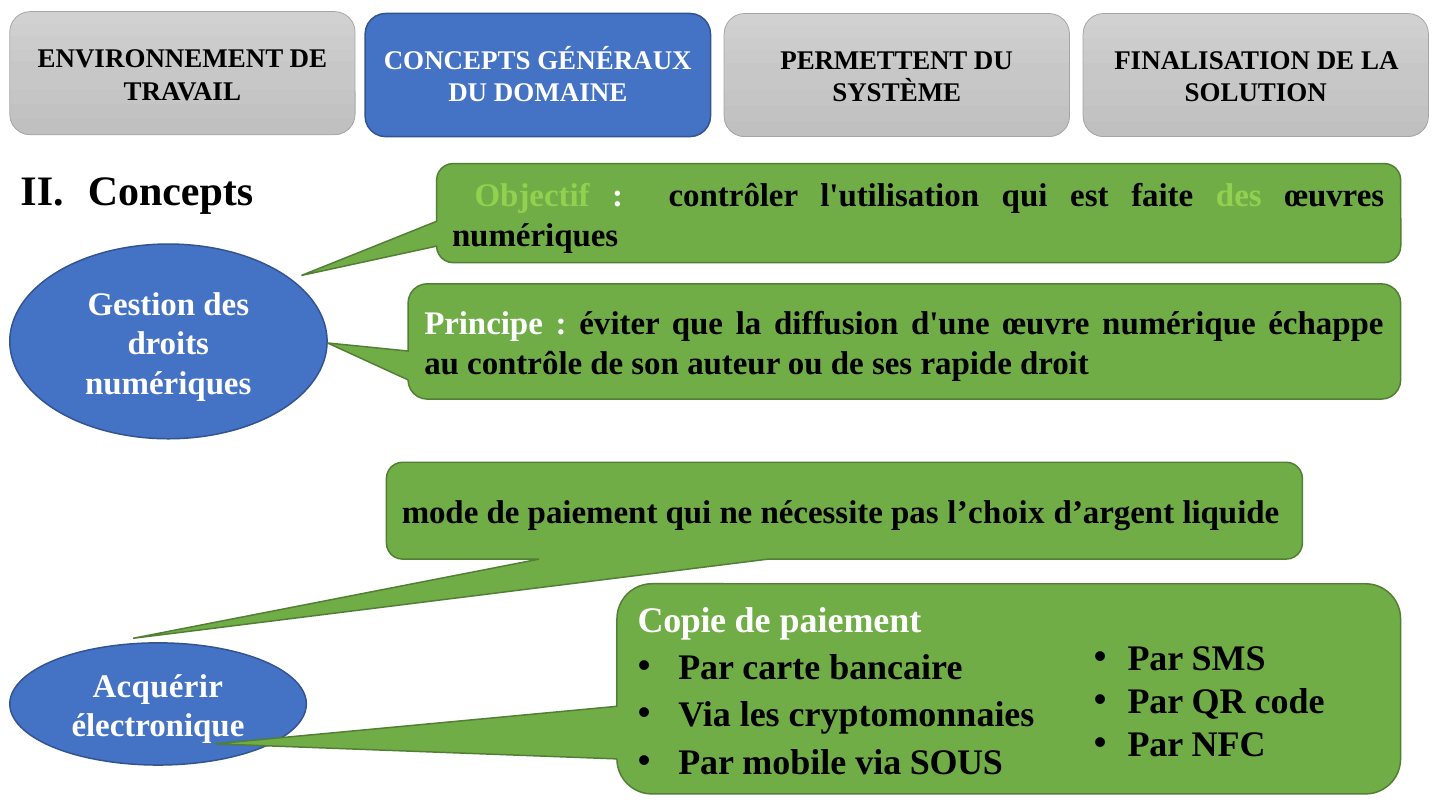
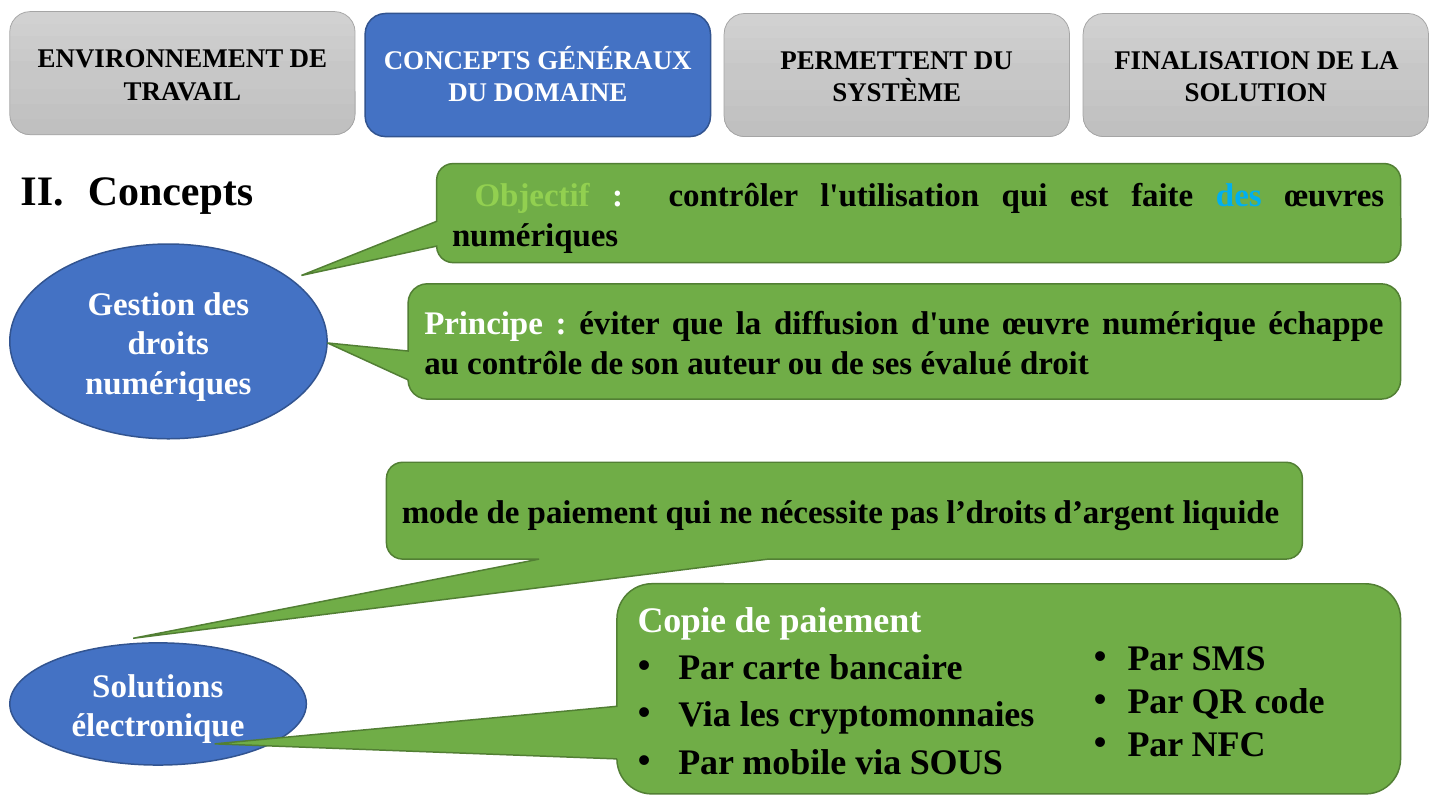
des colour: light green -> light blue (1239, 196)
rapide: rapide -> évalué (966, 364)
l’choix: l’choix -> l’droits (996, 513)
Acquérir: Acquérir -> Solutions (158, 687)
